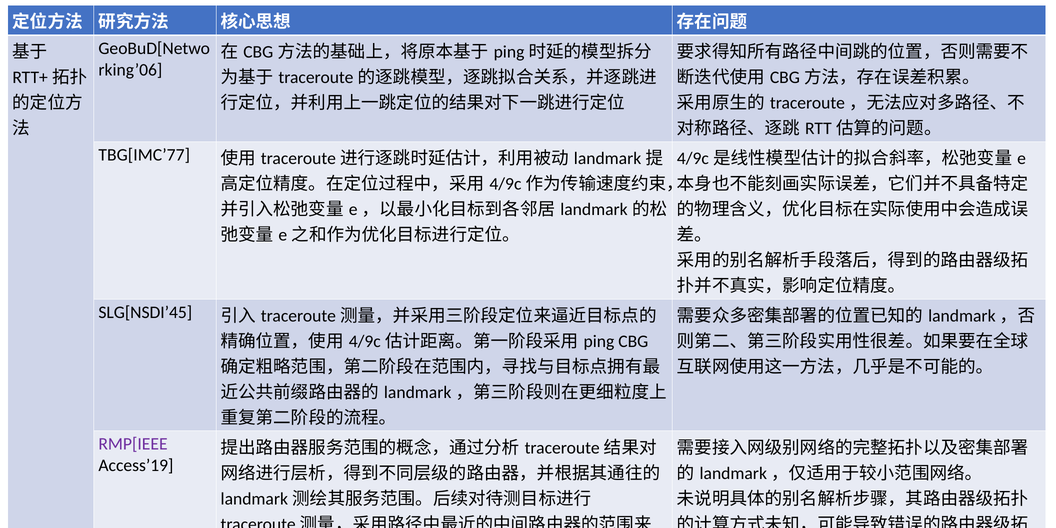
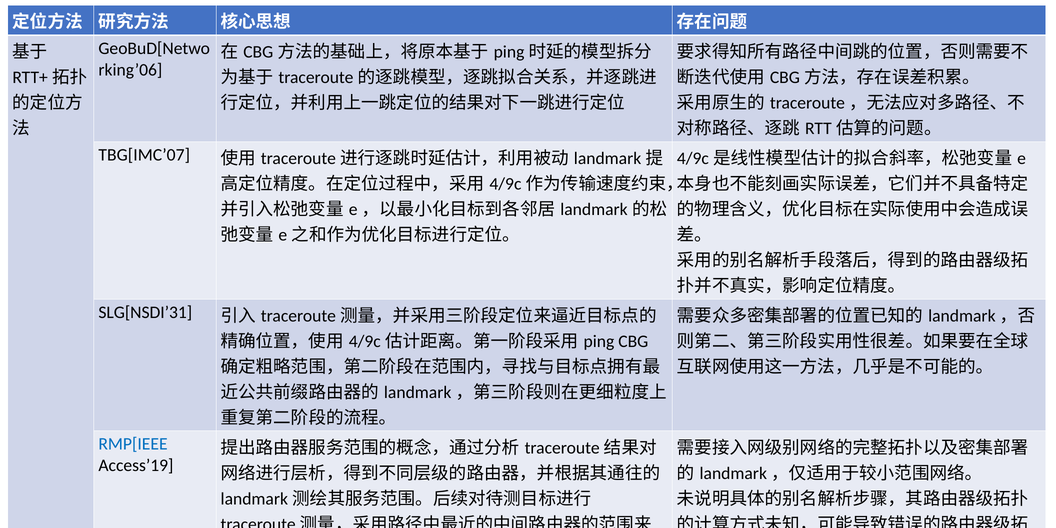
TBG[IMC’77: TBG[IMC’77 -> TBG[IMC’07 (144, 155)
SLG[NSDI’45: SLG[NSDI’45 -> SLG[NSDI’31 (145, 312)
RMP[IEEE colour: purple -> blue (133, 444)
